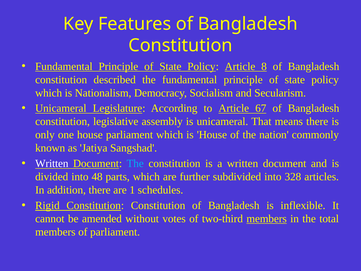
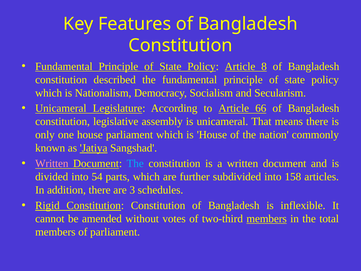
67: 67 -> 66 (261, 108)
Jatiya underline: none -> present (94, 148)
Written colour: white -> pink (52, 163)
48: 48 -> 54 (97, 177)
328: 328 -> 158 (293, 177)
1: 1 -> 3 (132, 190)
